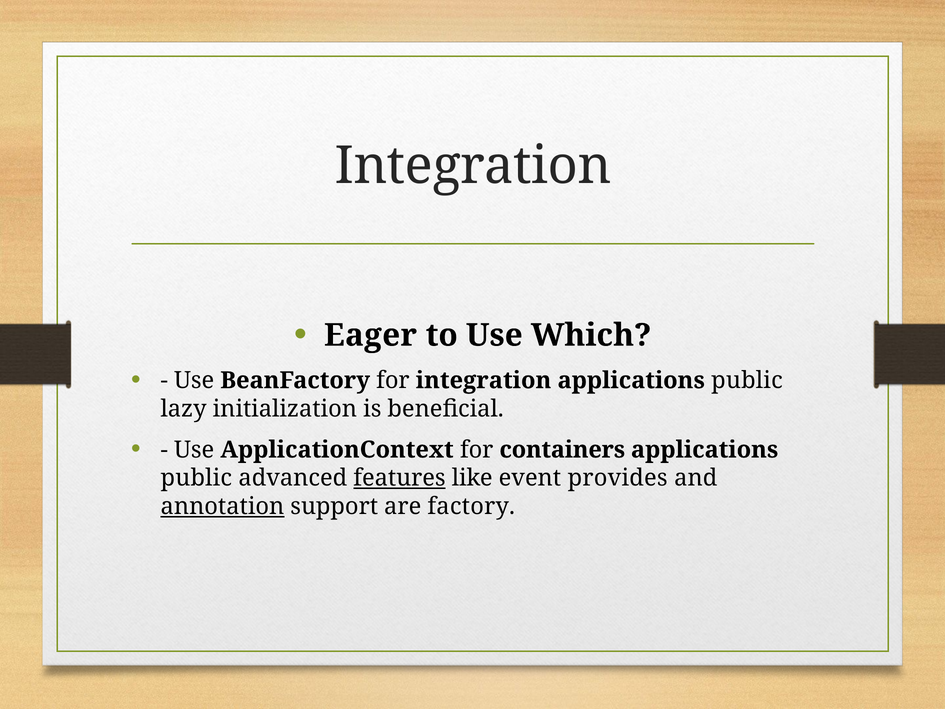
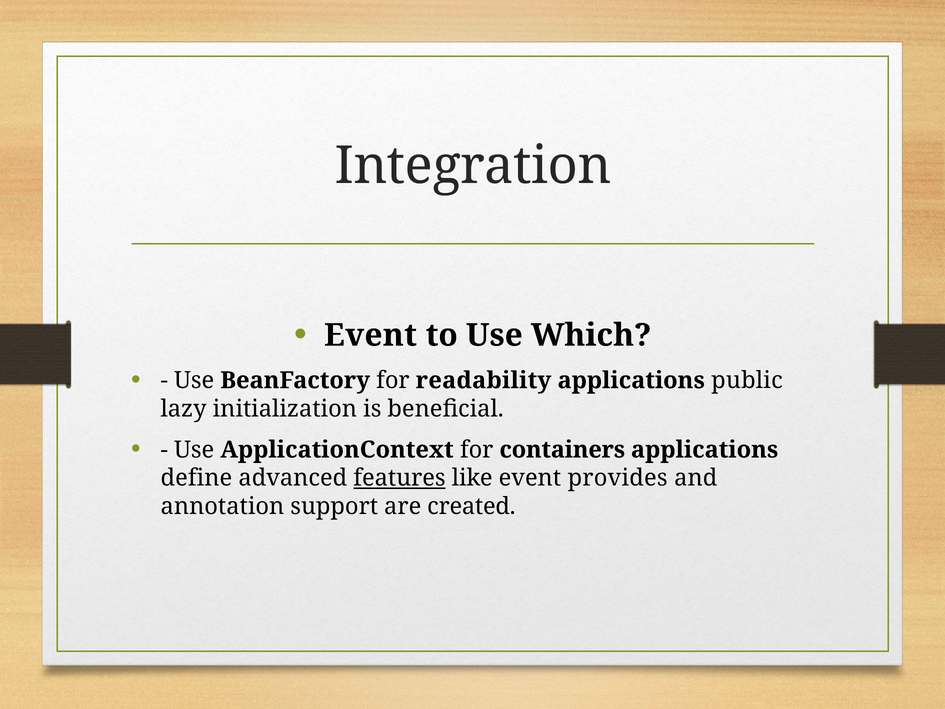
Eager: Eager -> Event (371, 335)
for integration: integration -> readability (483, 380)
public: public -> define (196, 478)
annotation underline: present -> none (222, 506)
factory: factory -> created (471, 506)
